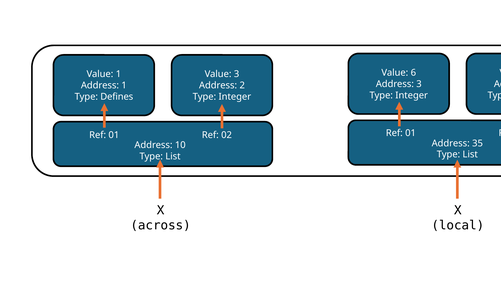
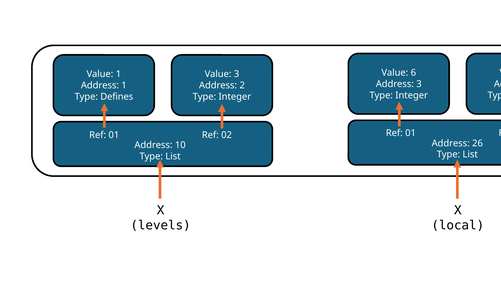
35: 35 -> 26 (478, 143)
across: across -> levels (161, 225)
